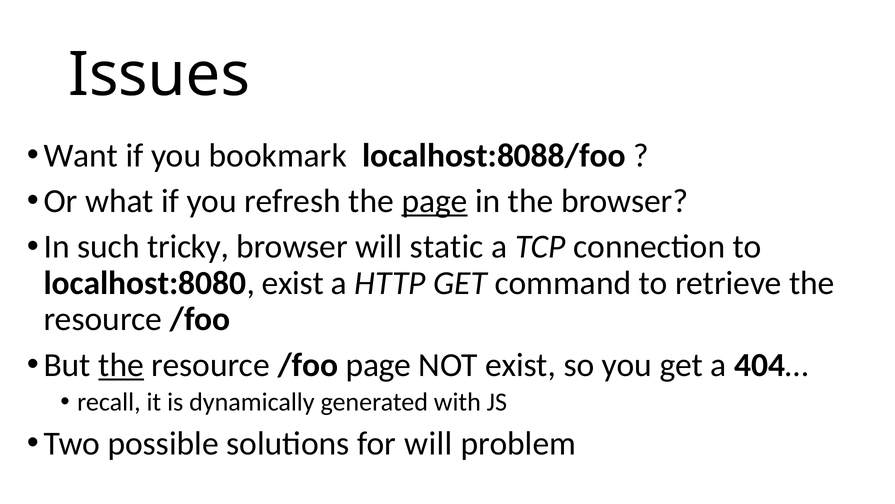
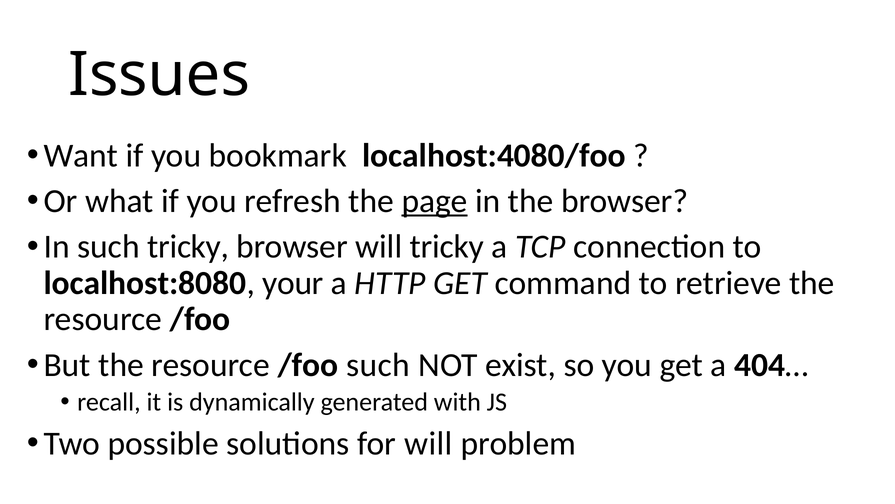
localhost:8088/foo: localhost:8088/foo -> localhost:4080/foo (494, 155)
will static: static -> tricky (447, 246)
localhost:8080 exist: exist -> your (293, 283)
the underline: present -> none (121, 365)
/foo page: page -> such (378, 365)
